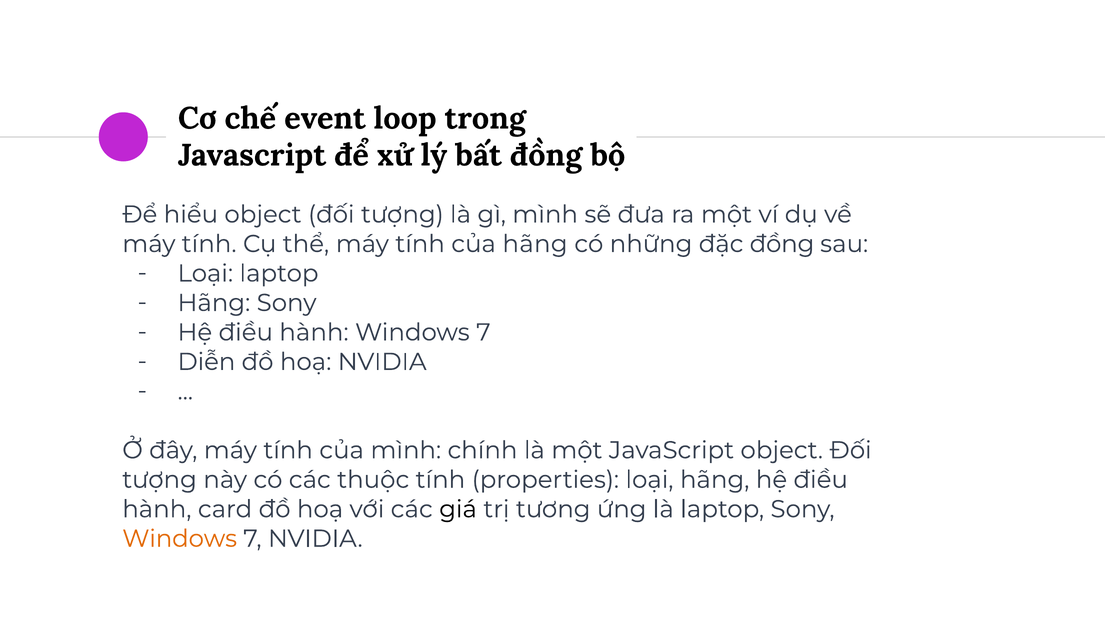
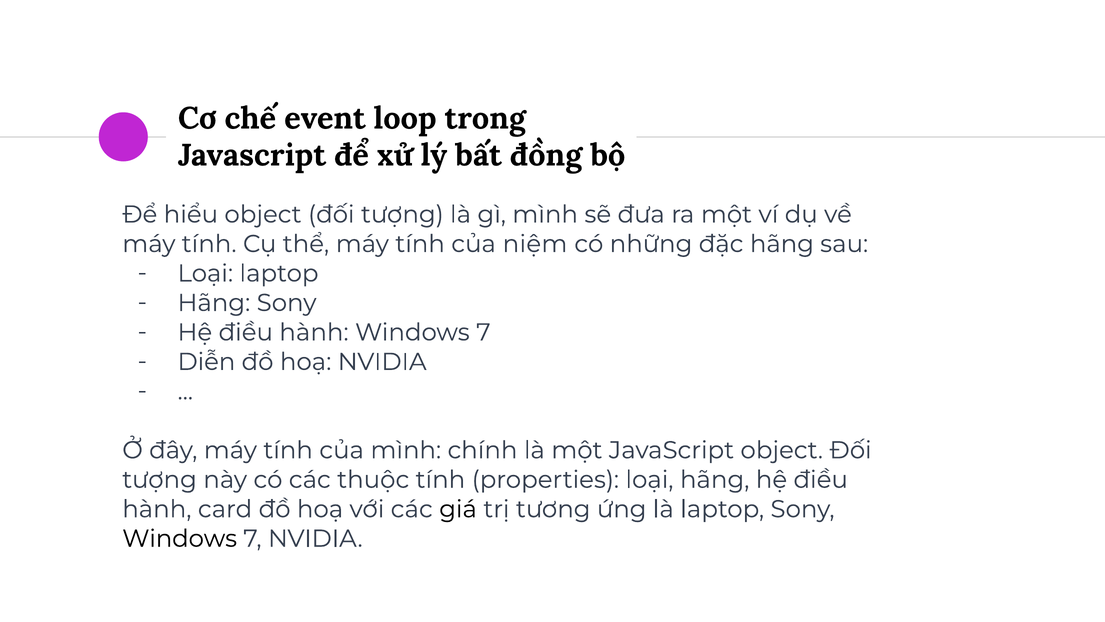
của hãng: hãng -> niệm (535, 244)
đặc đồng: đồng -> hãng (782, 244)
Windows colour: orange -> black (180, 538)
